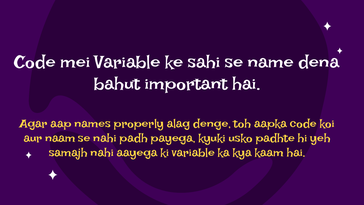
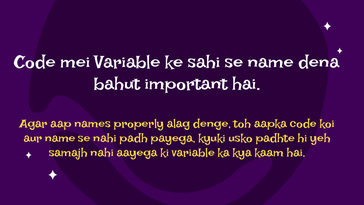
aur naam: naam -> name (60, 138)
